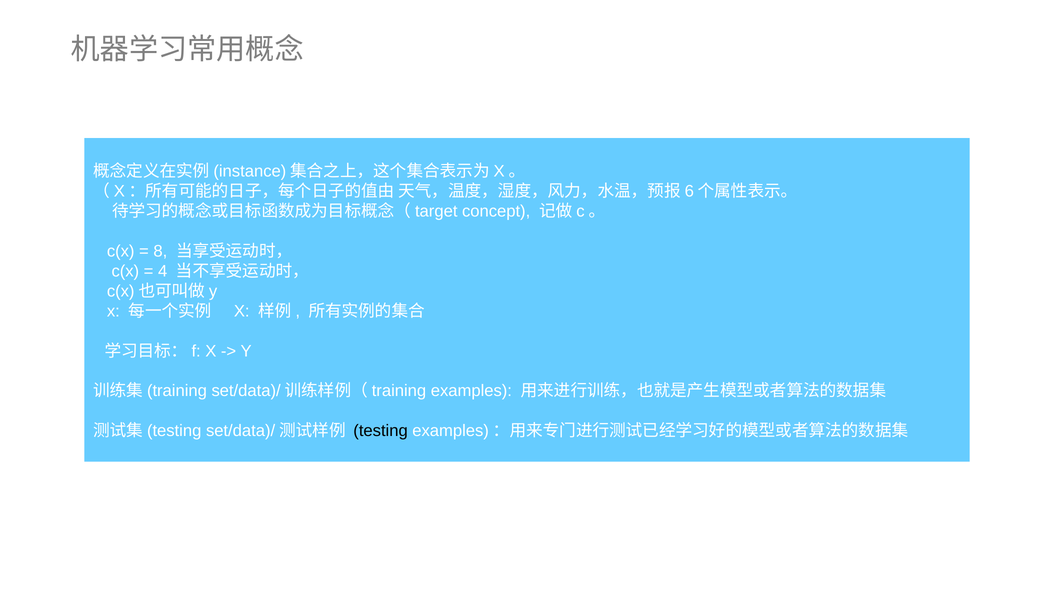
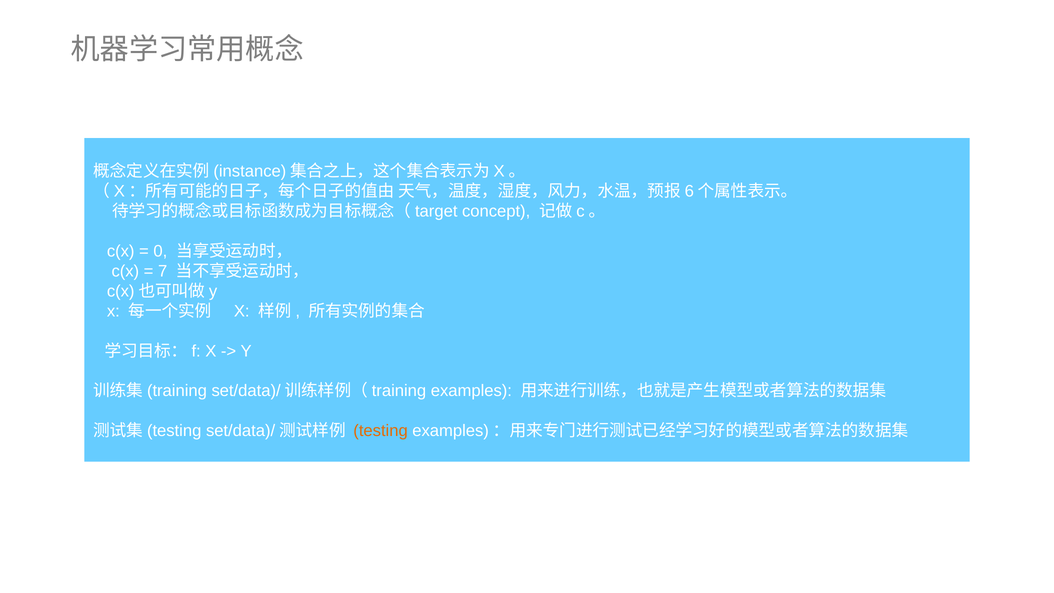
8: 8 -> 0 (160, 251)
4: 4 -> 7 (163, 271)
testing colour: black -> orange (381, 431)
